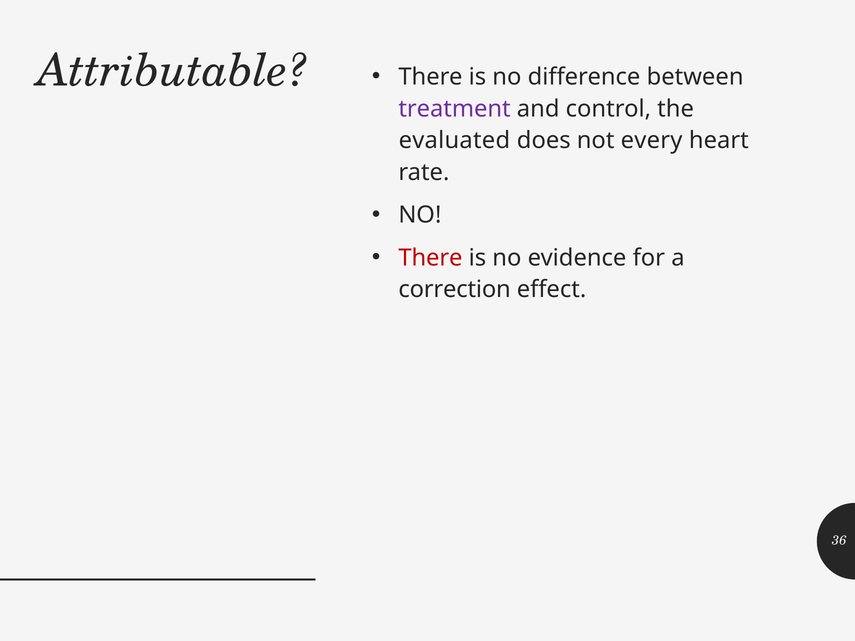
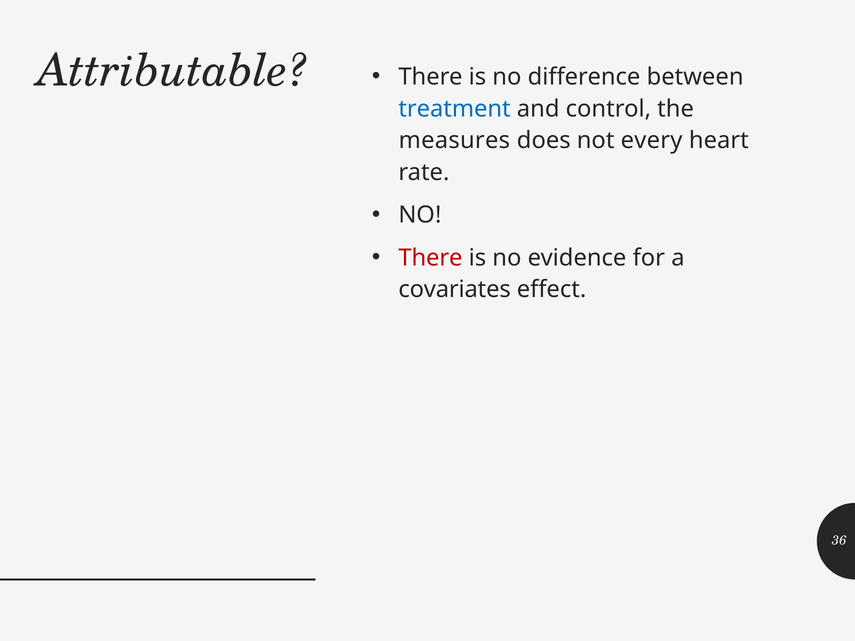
treatment colour: purple -> blue (455, 109)
evaluated: evaluated -> measures (454, 141)
correction: correction -> covariates (455, 290)
